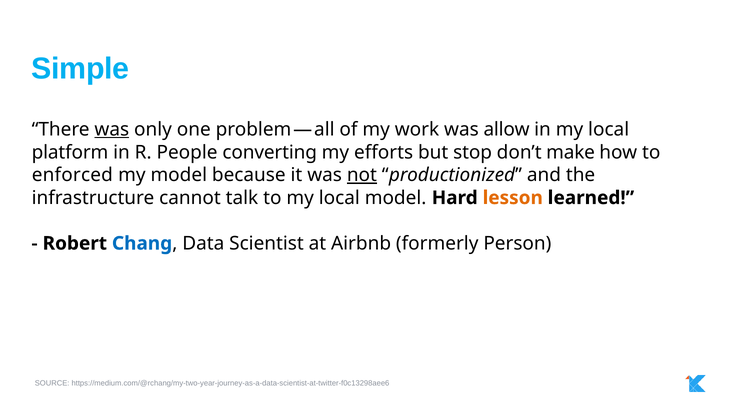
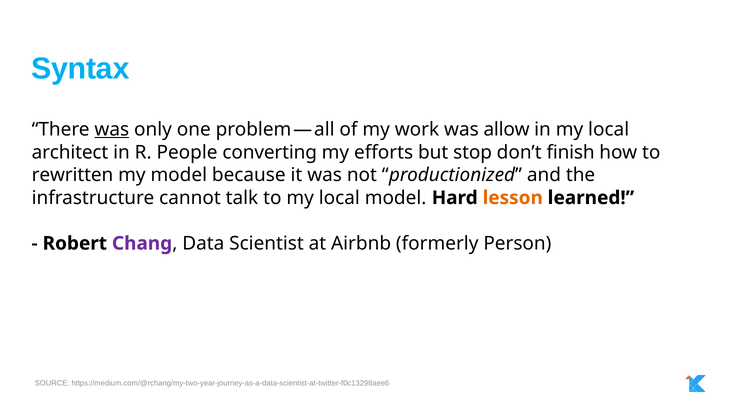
Simple: Simple -> Syntax (80, 69)
platform: platform -> architect (70, 152)
make: make -> finish (571, 152)
enforced: enforced -> rewritten (72, 175)
not underline: present -> none (362, 175)
Chang colour: blue -> purple (142, 243)
